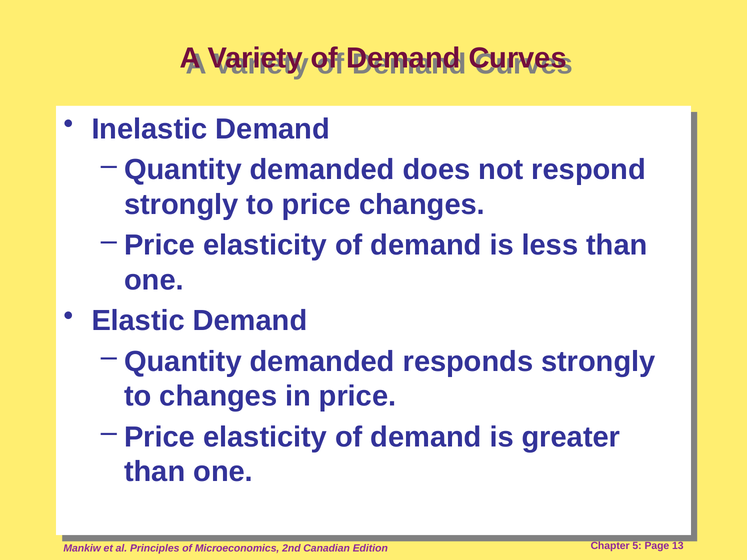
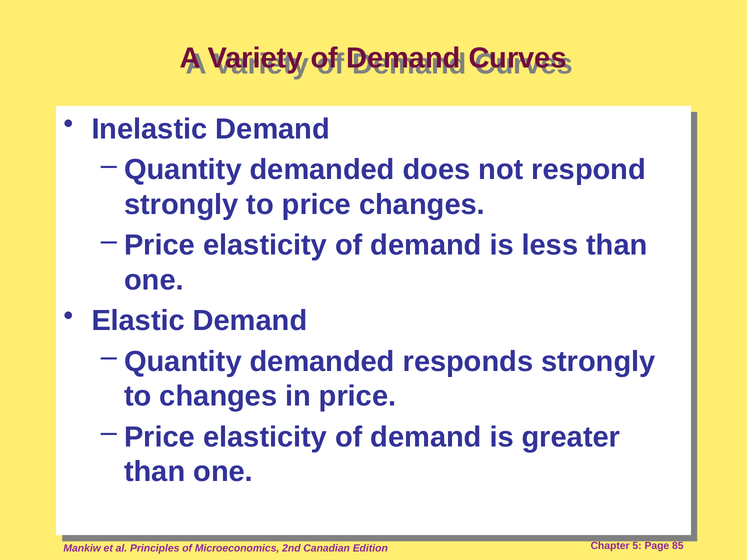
13: 13 -> 85 (678, 546)
